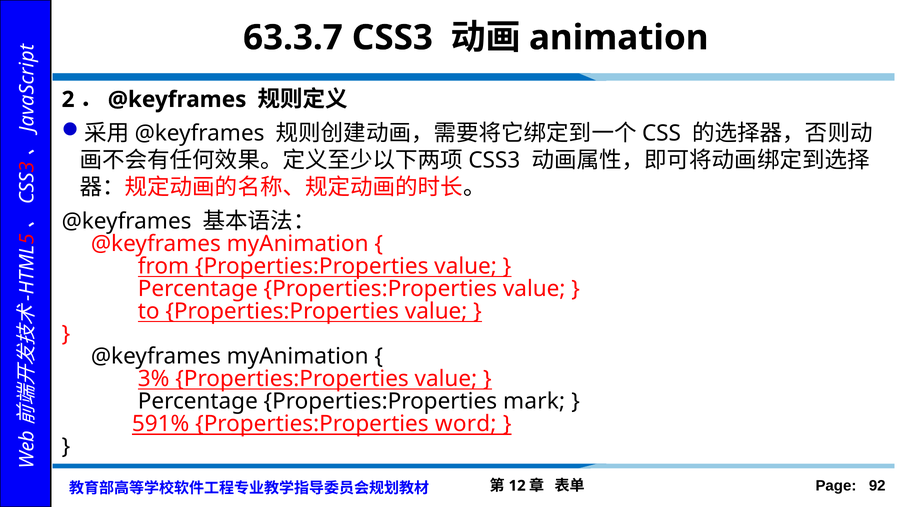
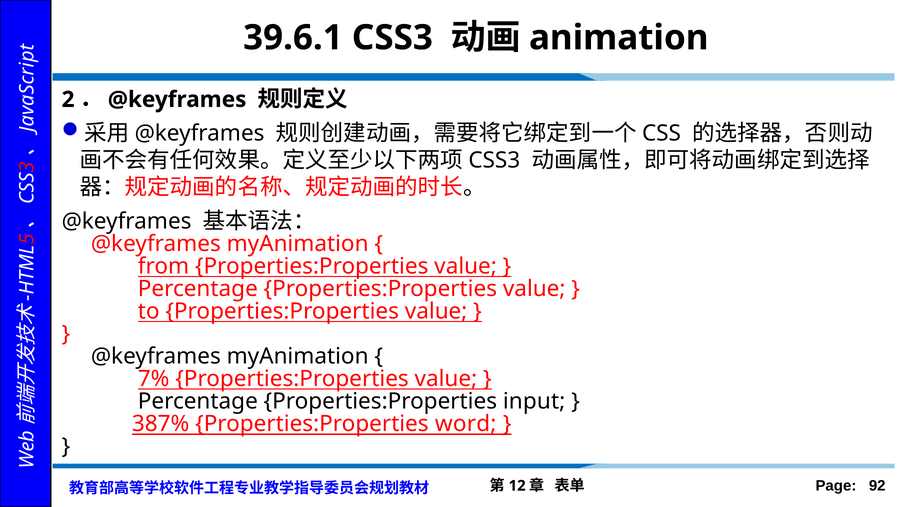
63.3.7: 63.3.7 -> 39.6.1 (293, 38)
3%: 3% -> 7% (154, 379)
mark: mark -> input (534, 402)
591%: 591% -> 387% (161, 424)
